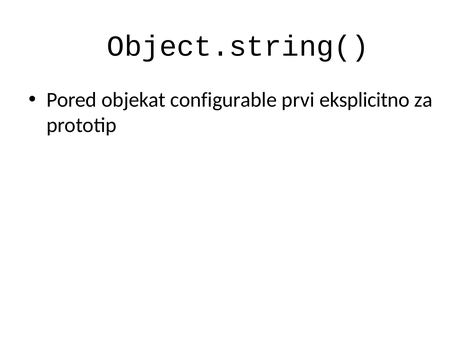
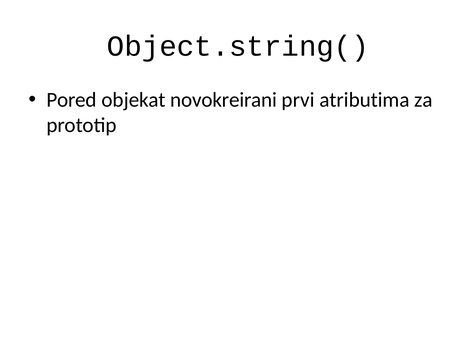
configurable: configurable -> novokreirani (224, 100)
eksplicitno: eksplicitno -> atributima (365, 100)
